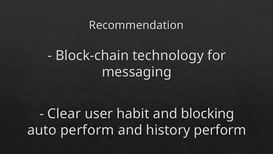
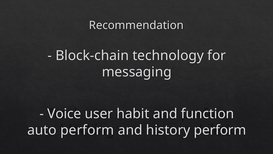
Clear: Clear -> Voice (64, 113)
blocking: blocking -> function (208, 113)
